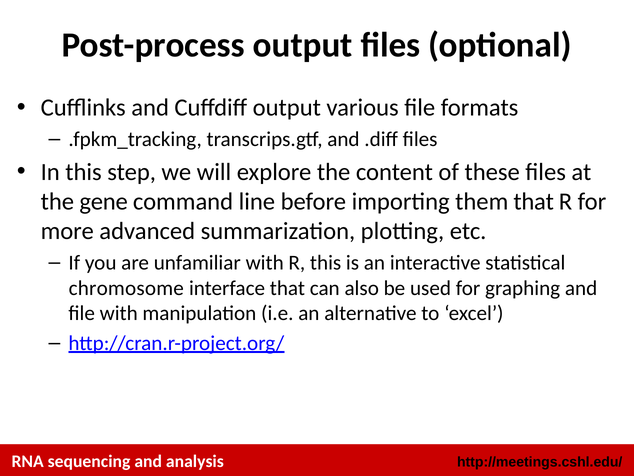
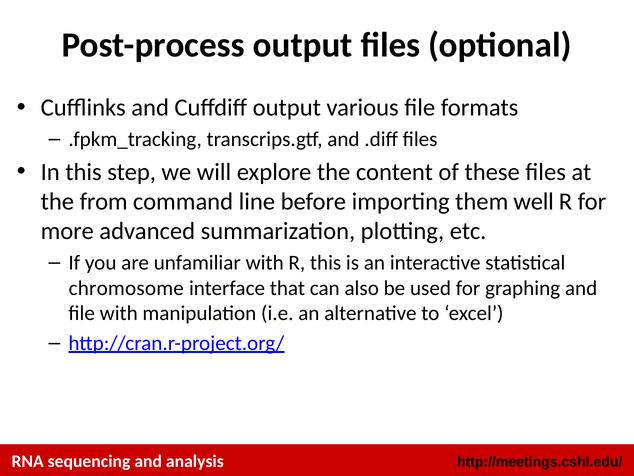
gene: gene -> from (104, 201)
them that: that -> well (534, 201)
